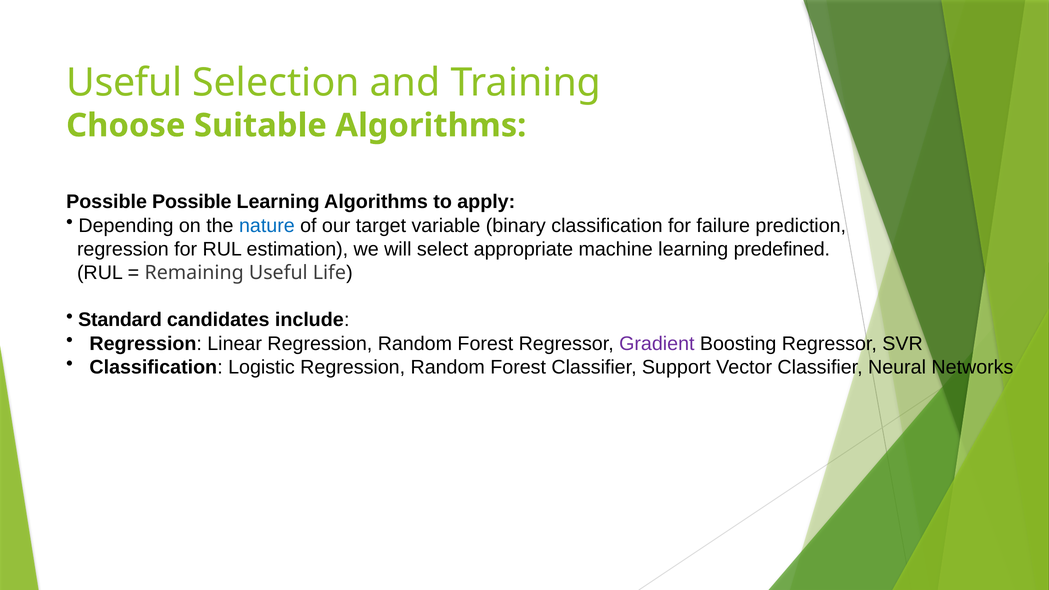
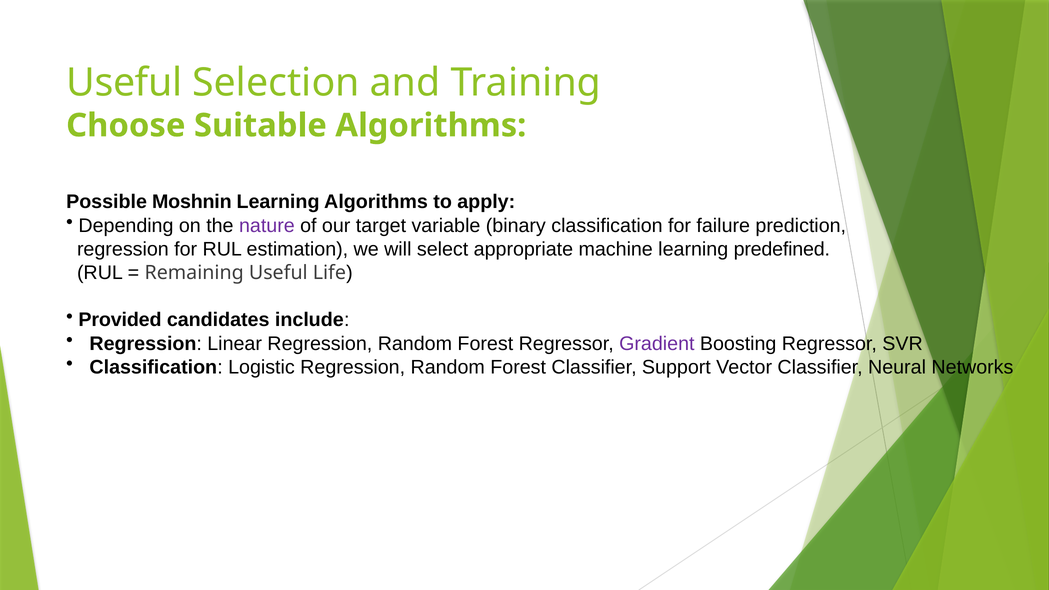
Possible Possible: Possible -> Moshnin (192, 202)
nature colour: blue -> purple (267, 226)
Standard: Standard -> Provided (120, 320)
